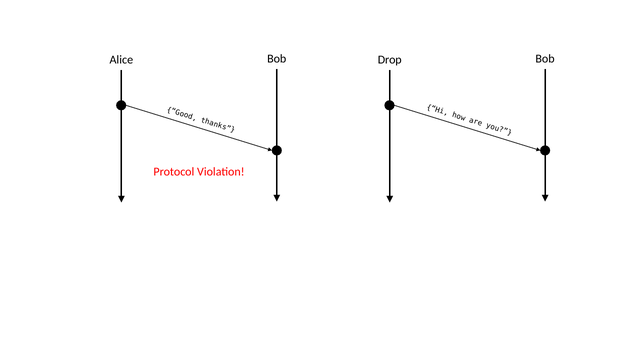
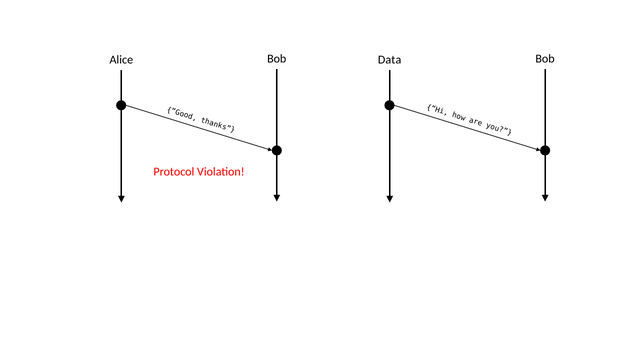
Drop: Drop -> Data (390, 60)
